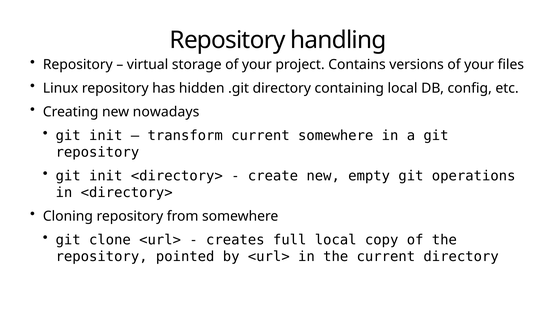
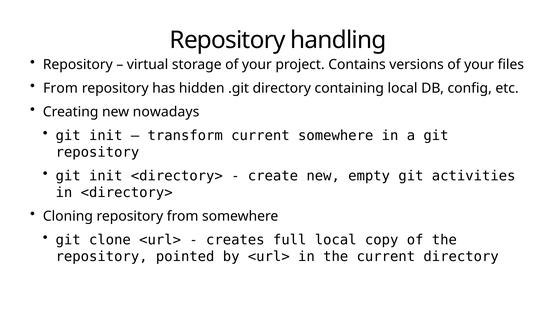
Linux: Linux -> From (60, 88)
operations: operations -> activities (474, 176)
